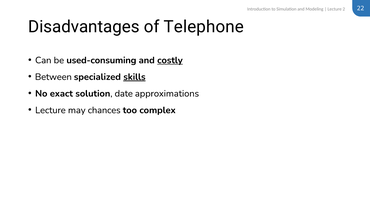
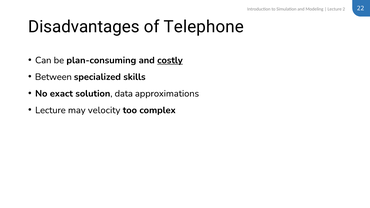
used-consuming: used-consuming -> plan-consuming (101, 60)
skills underline: present -> none (134, 77)
date: date -> data (124, 94)
chances: chances -> velocity (104, 110)
